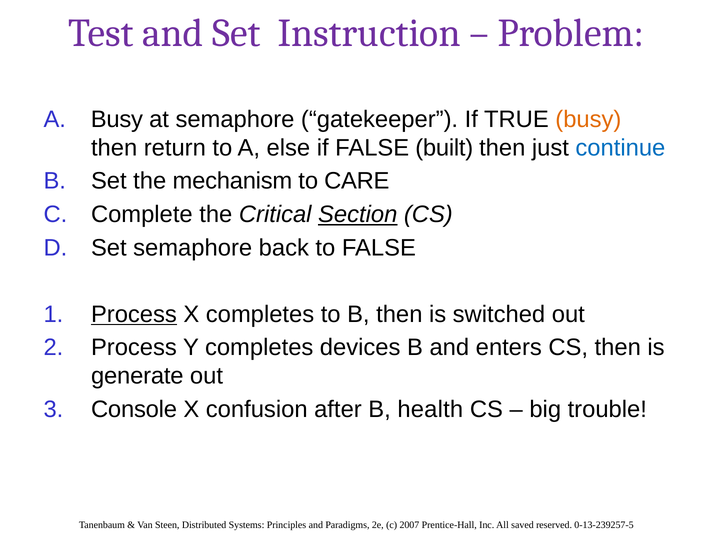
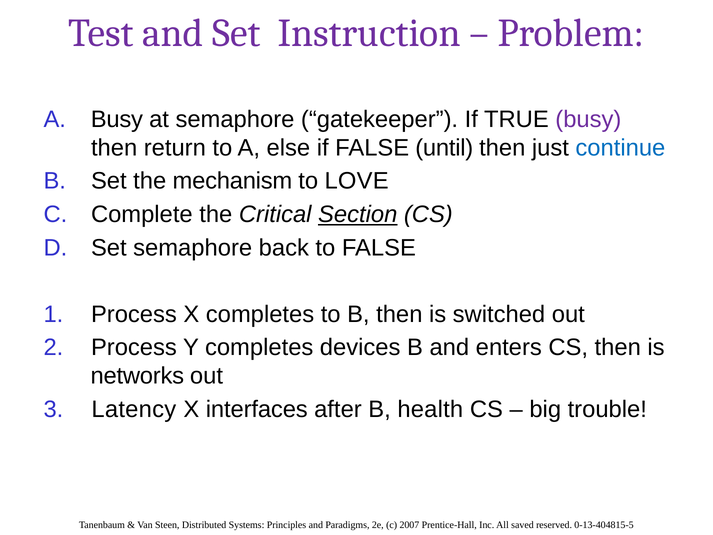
busy colour: orange -> purple (588, 119)
built: built -> until (444, 148)
CARE: CARE -> LOVE (357, 181)
Process underline: present -> none (134, 314)
generate: generate -> networks (137, 376)
Console: Console -> Latency (134, 409)
confusion: confusion -> interfaces (257, 409)
0-13-239257-5: 0-13-239257-5 -> 0-13-404815-5 (604, 525)
